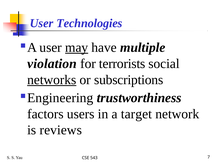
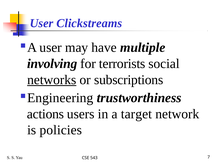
Technologies: Technologies -> Clickstreams (89, 23)
may underline: present -> none (77, 47)
violation: violation -> involving (52, 63)
factors: factors -> actions (46, 113)
reviews: reviews -> policies (61, 129)
